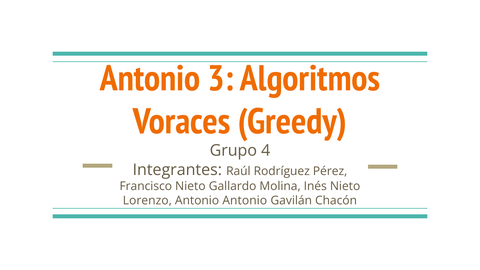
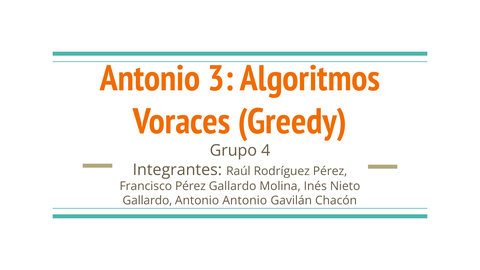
Francisco Nieto: Nieto -> Pérez (190, 186)
Lorenzo: Lorenzo -> Gallardo (147, 201)
